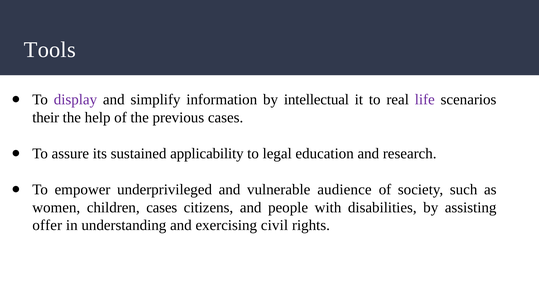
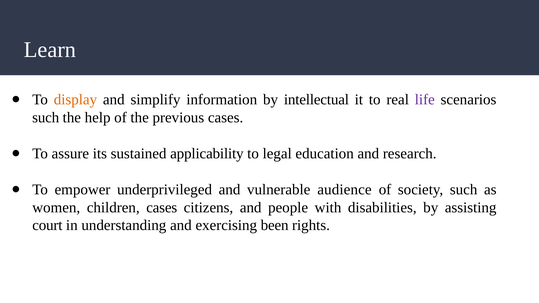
Tools: Tools -> Learn (50, 50)
display colour: purple -> orange (75, 100)
their: their -> such (46, 118)
offer: offer -> court (47, 226)
civil: civil -> been (275, 226)
